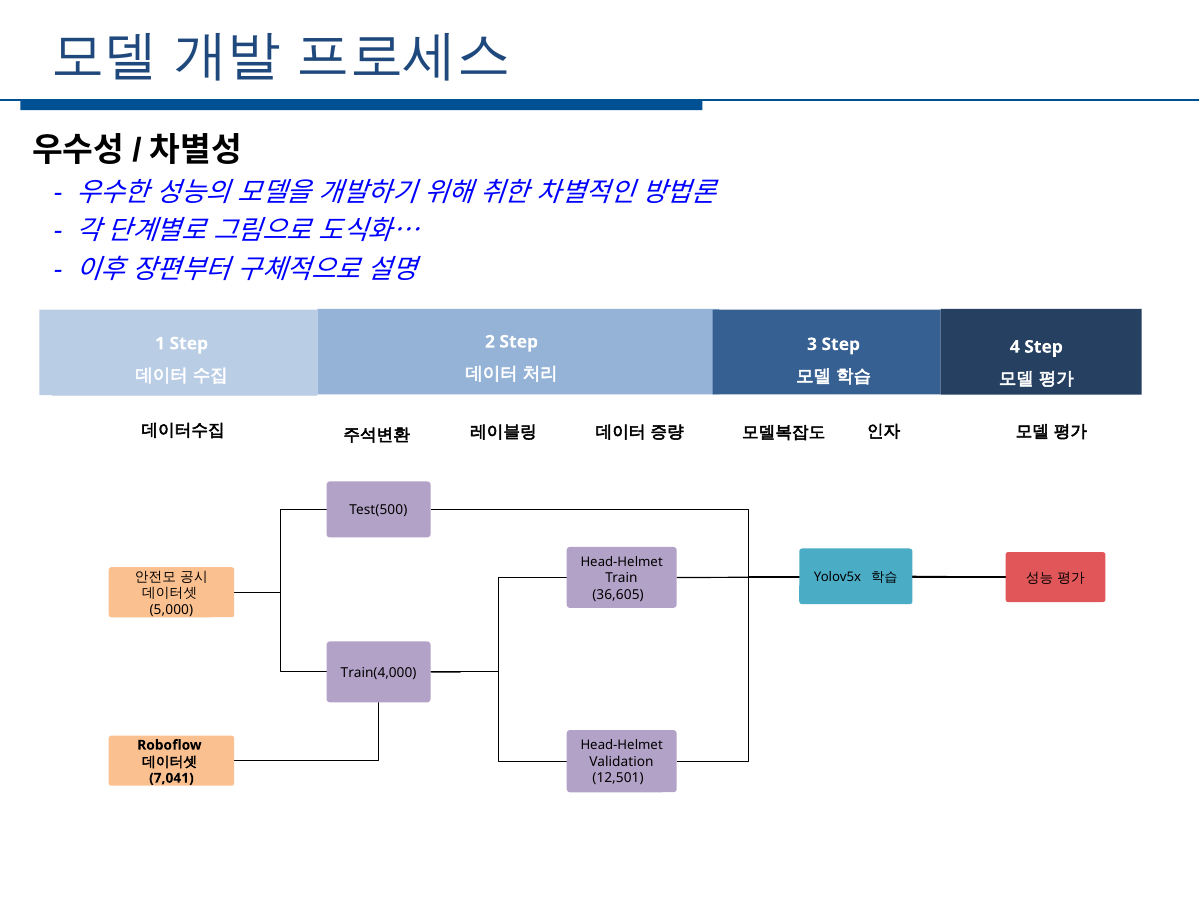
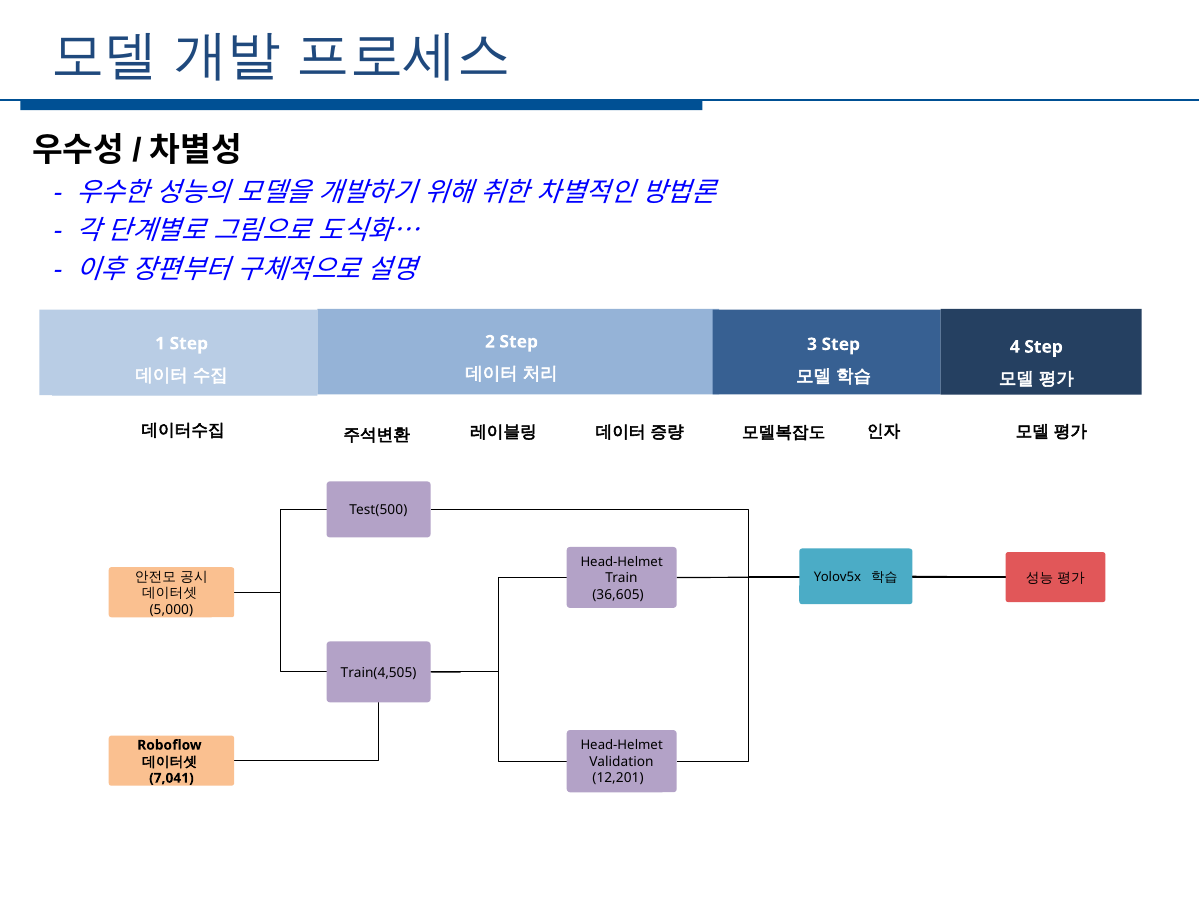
Train(4,000: Train(4,000 -> Train(4,505 (379, 672)
12,501: 12,501 -> 12,201 (618, 778)
